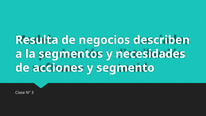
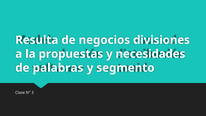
describen: describen -> divisiones (161, 40)
segmentos: segmentos -> propuestas (71, 54)
acciones: acciones -> palabras (58, 68)
